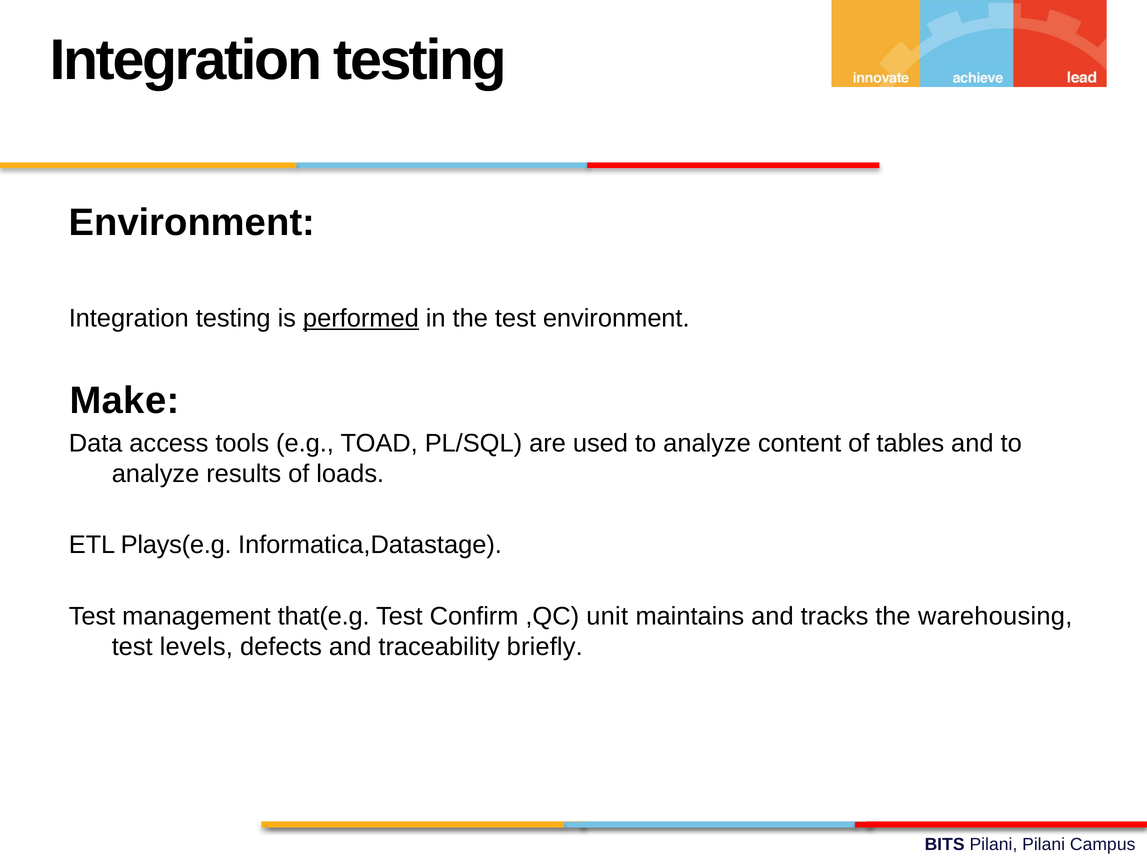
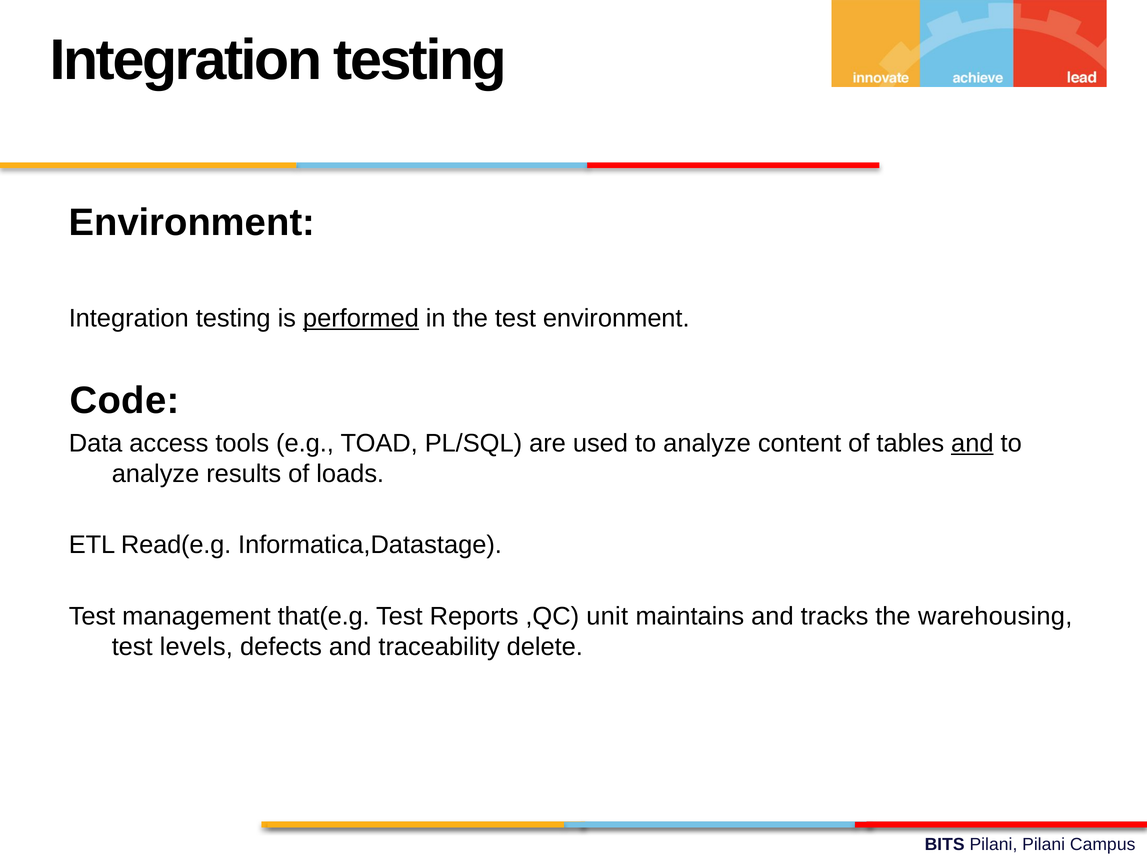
Make: Make -> Code (124, 401)
and underline: none -> present (972, 443)
Plays(e.g: Plays(e.g -> Read(e.g (176, 545)
Confirm: Confirm -> Reports (474, 617)
briefly: briefly -> delete (545, 647)
